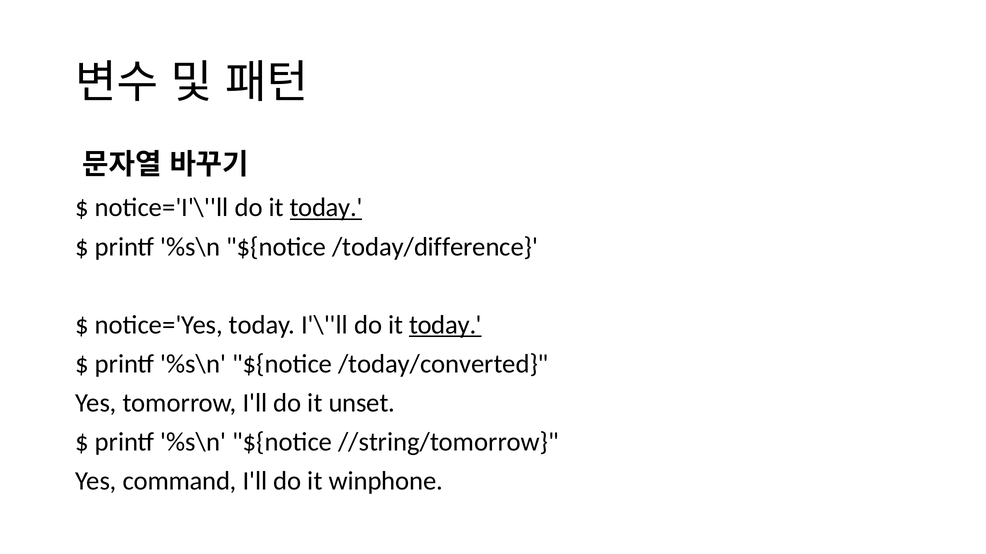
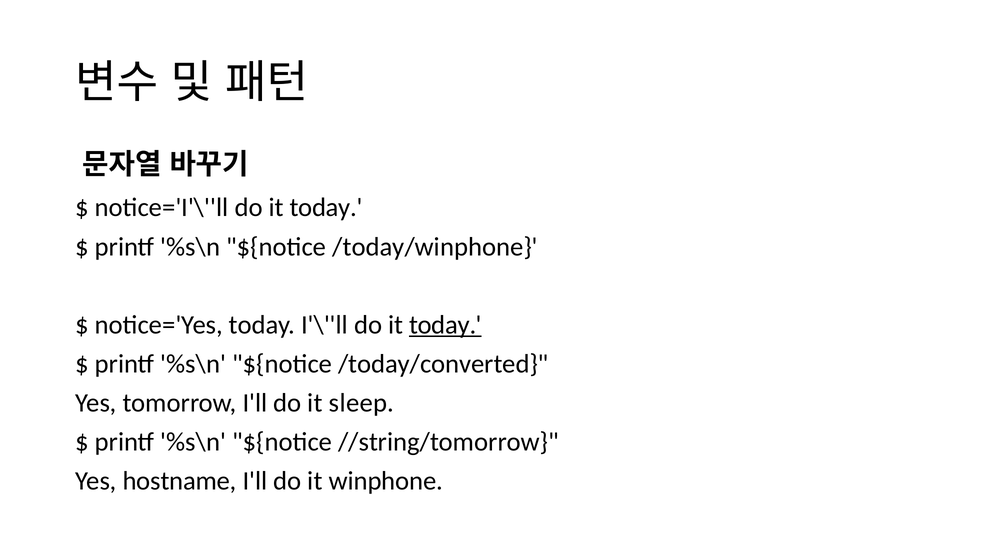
today underline: present -> none (326, 208)
/today/difference: /today/difference -> /today/winphone (435, 247)
unset: unset -> sleep (362, 403)
command: command -> hostname (180, 482)
